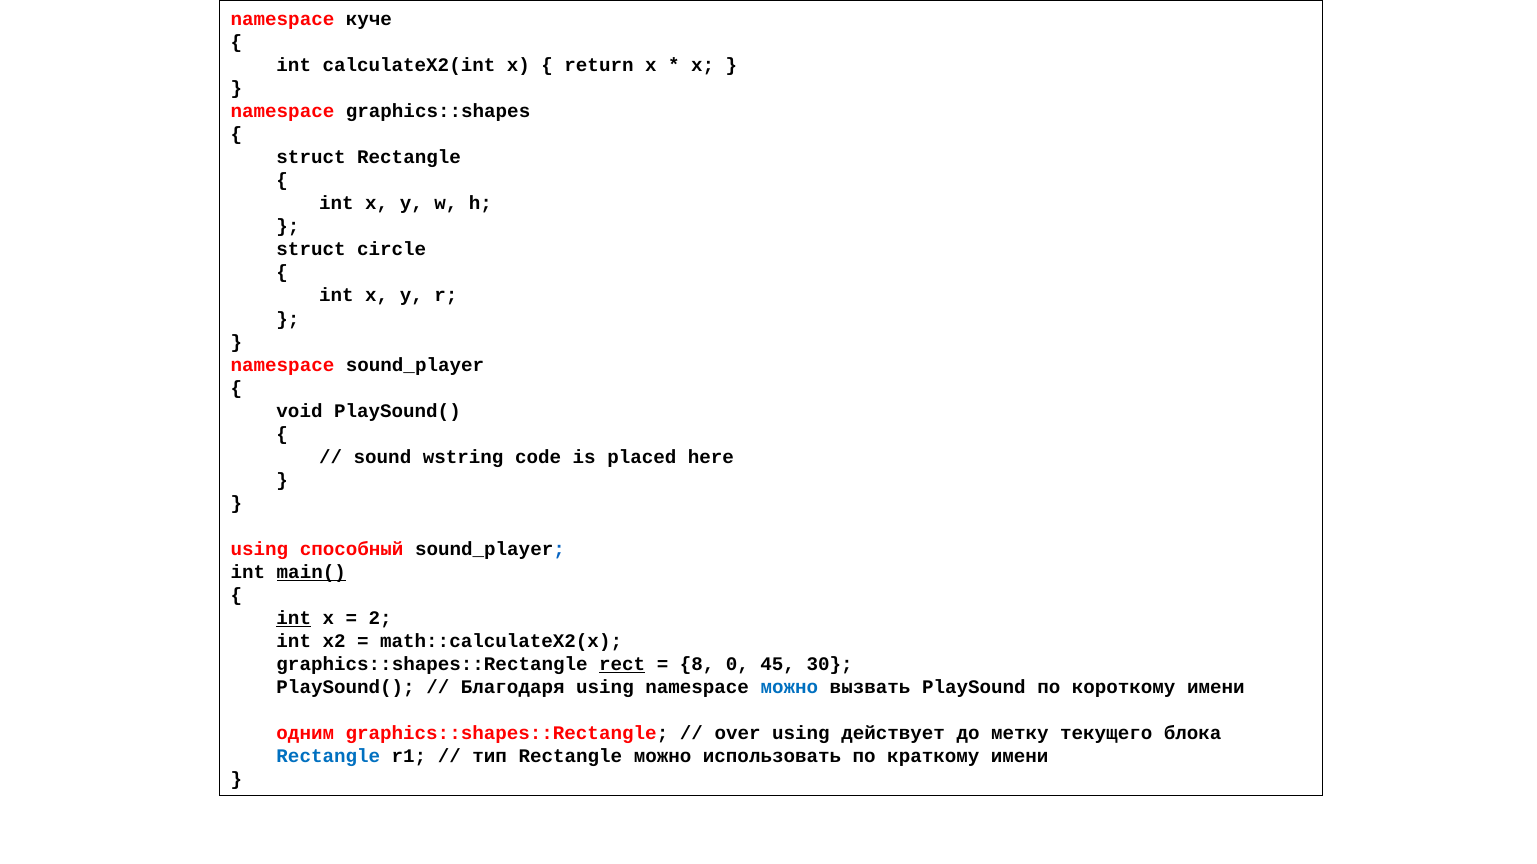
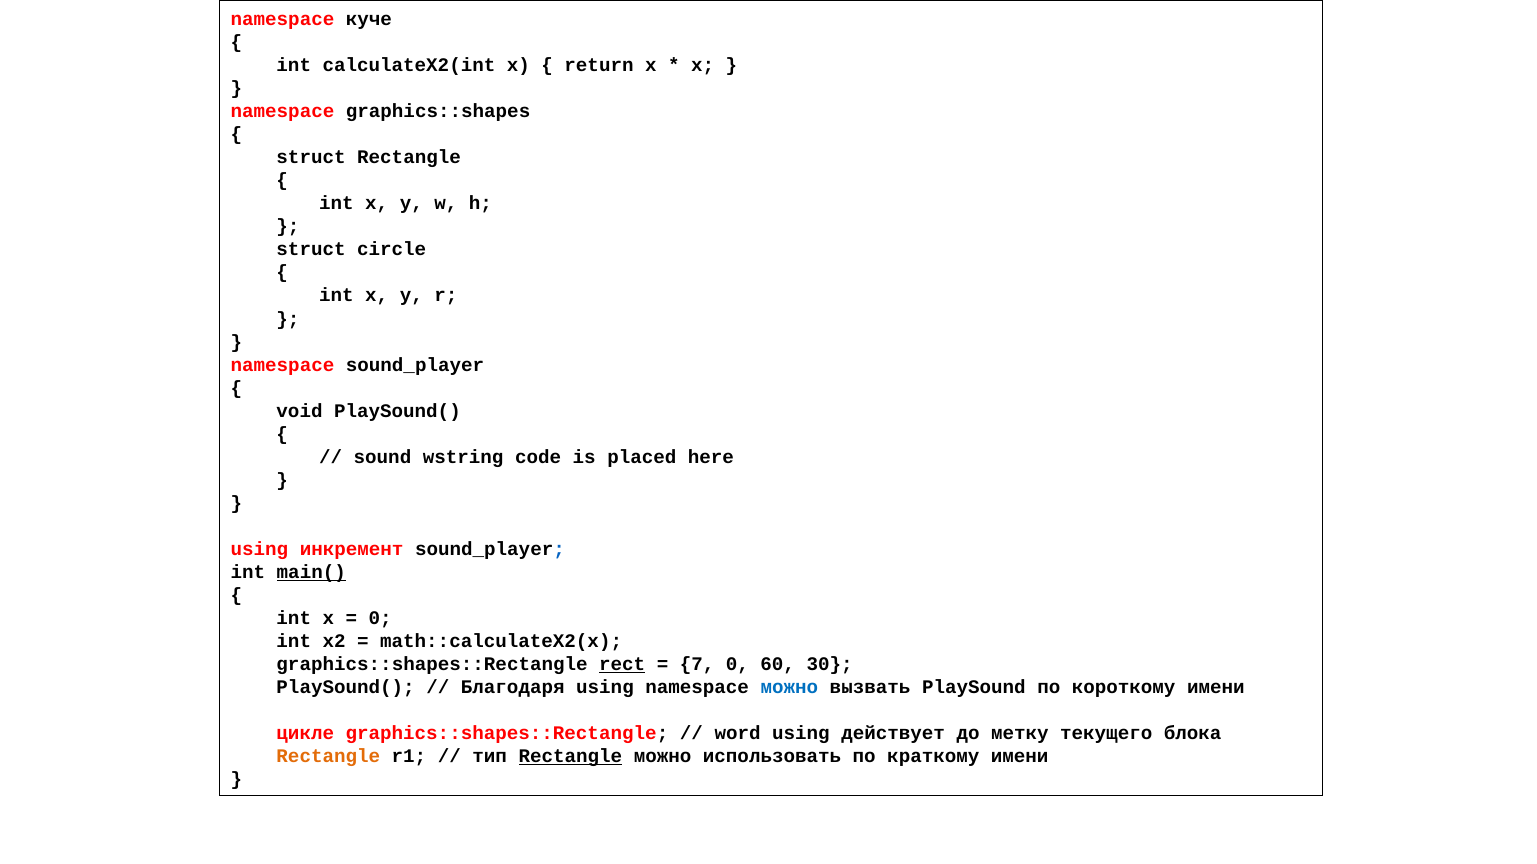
способный: способный -> инкремент (352, 549)
int underline: present -> none (294, 619)
2: 2 -> 0 (380, 619)
8: 8 -> 7 (697, 665)
45: 45 -> 60 (778, 665)
одним: одним -> цикле (305, 734)
over: over -> word (738, 734)
Rectangle colour: blue -> orange (328, 757)
Rectangle underline: none -> present (570, 757)
